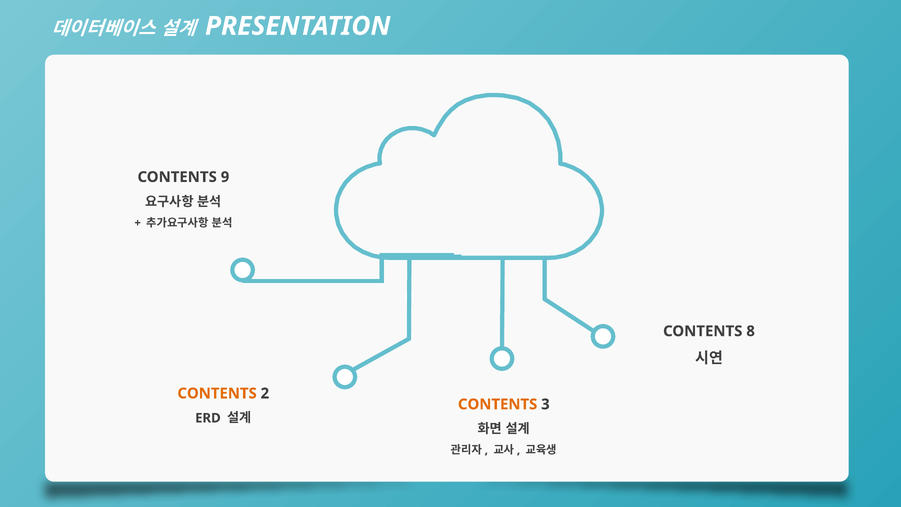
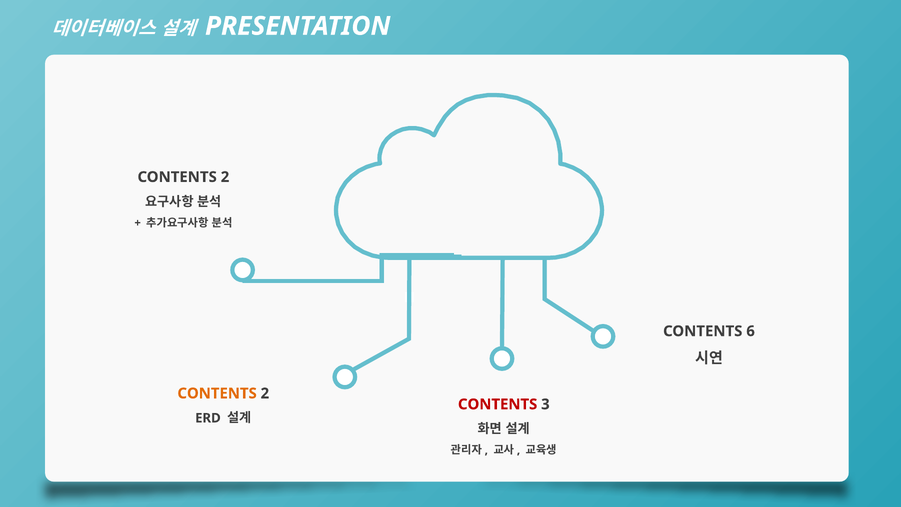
9: 9 -> 2 (225, 177)
8: 8 -> 6 (751, 331)
CONTENTS colour: orange -> red (498, 404)
